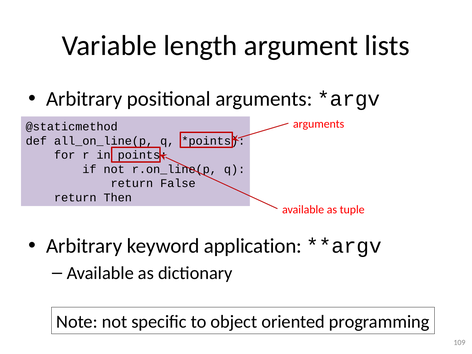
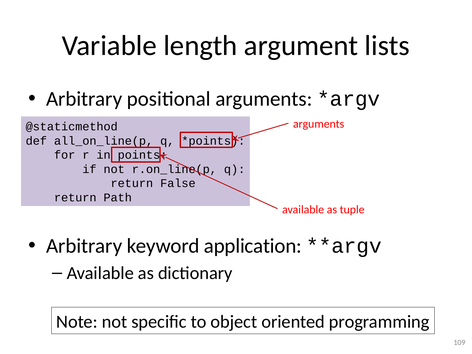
Then: Then -> Path (118, 197)
